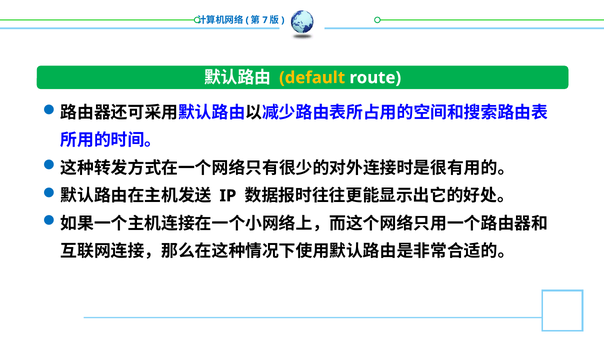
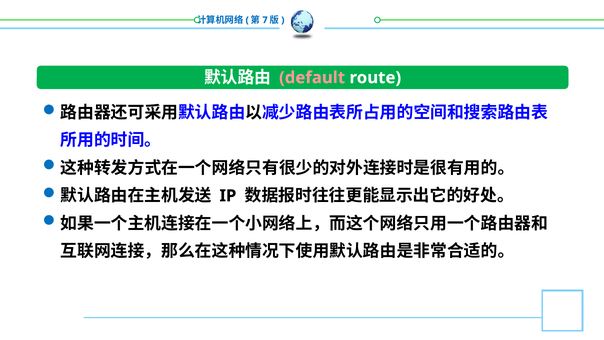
default colour: yellow -> pink (312, 78)
